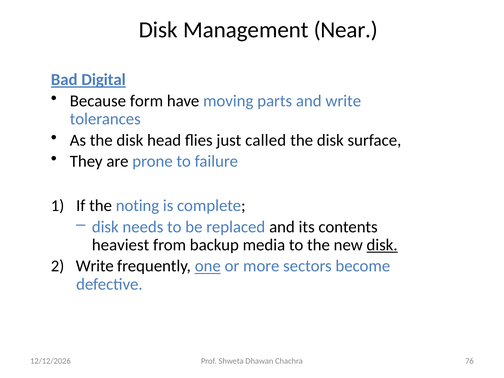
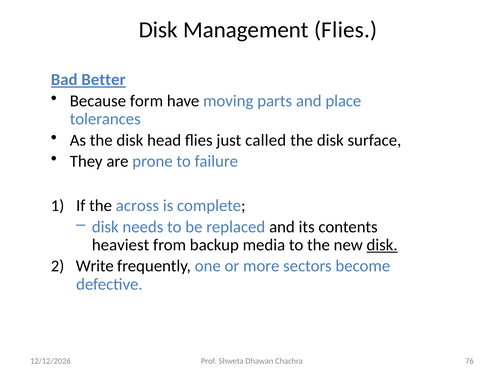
Management Near: Near -> Flies (346, 30)
Digital: Digital -> Better (103, 80)
and write: write -> place (343, 101)
noting: noting -> across (137, 206)
one underline: present -> none (208, 266)
